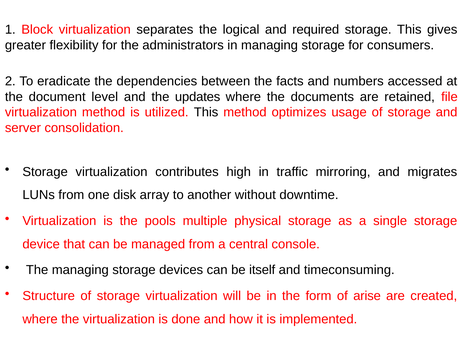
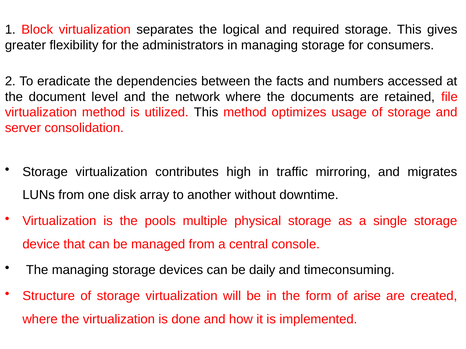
updates: updates -> network (198, 97)
itself: itself -> daily (262, 270)
